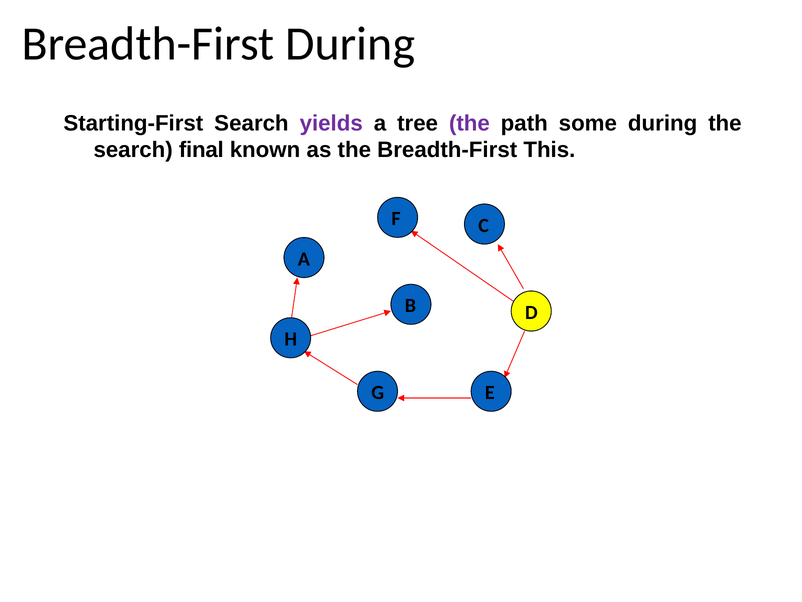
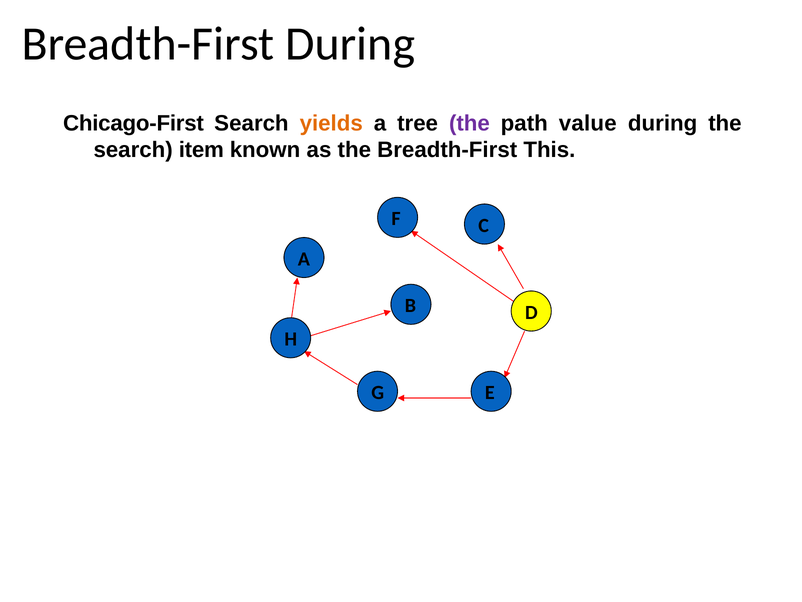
Starting-First: Starting-First -> Chicago-First (133, 123)
yields colour: purple -> orange (331, 123)
some: some -> value (588, 123)
final: final -> item (201, 150)
